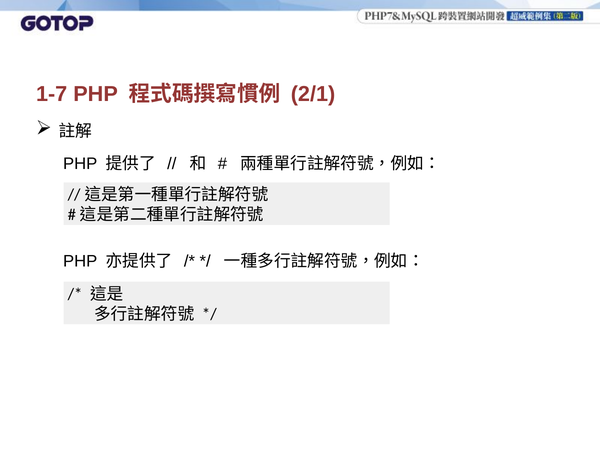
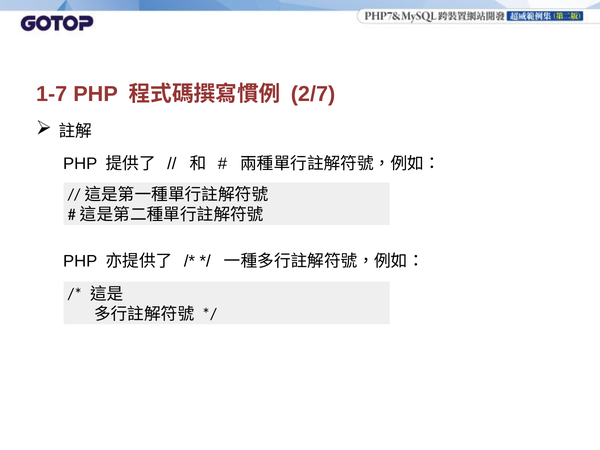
2/1: 2/1 -> 2/7 (313, 94)
